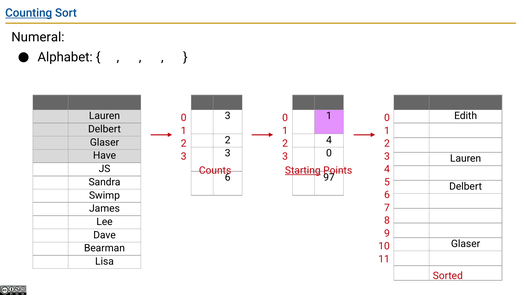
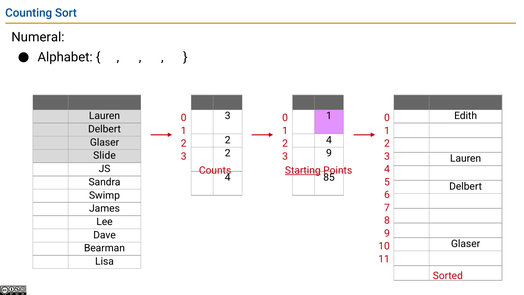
Counting underline: present -> none (29, 13)
3: 3 -> 2 (228, 153)
0: 0 -> 9 (329, 153)
Have: Have -> Slide (104, 155)
6: 6 -> 4 (228, 177)
97: 97 -> 85 (329, 177)
